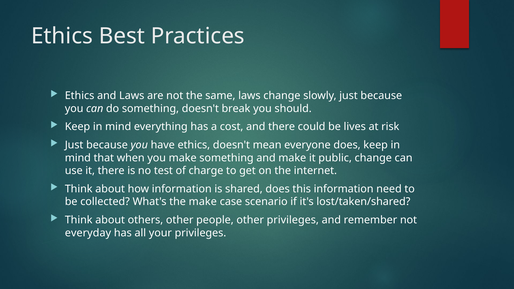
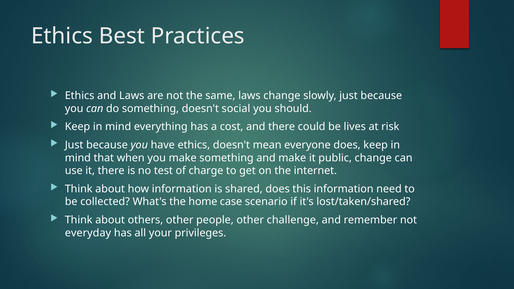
break: break -> social (236, 109)
the make: make -> home (203, 202)
other privileges: privileges -> challenge (293, 220)
